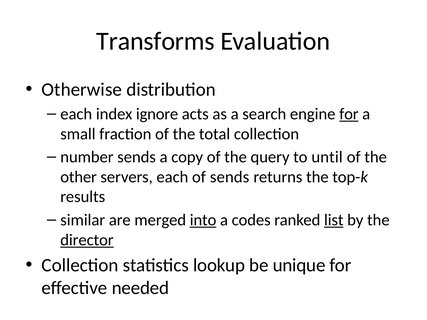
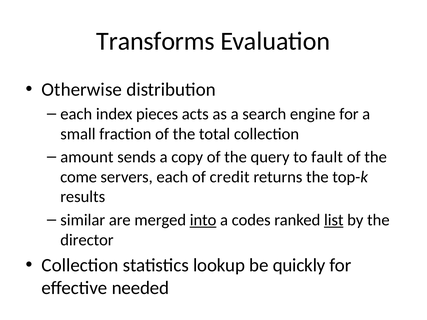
ignore: ignore -> pieces (157, 114)
for underline: present -> none (349, 114)
number: number -> amount (87, 157)
until: until -> fault (327, 157)
other: other -> come (79, 177)
of sends: sends -> credit (230, 177)
director underline: present -> none (87, 240)
unique: unique -> quickly (299, 265)
